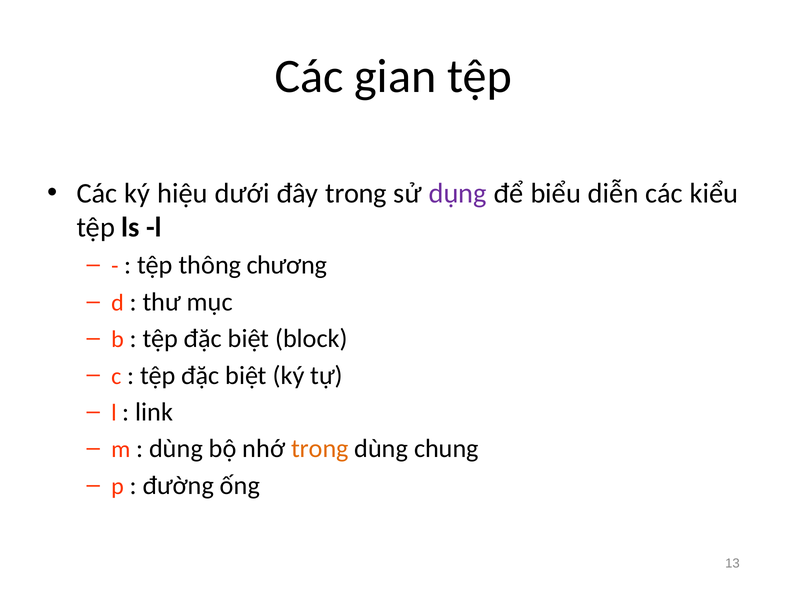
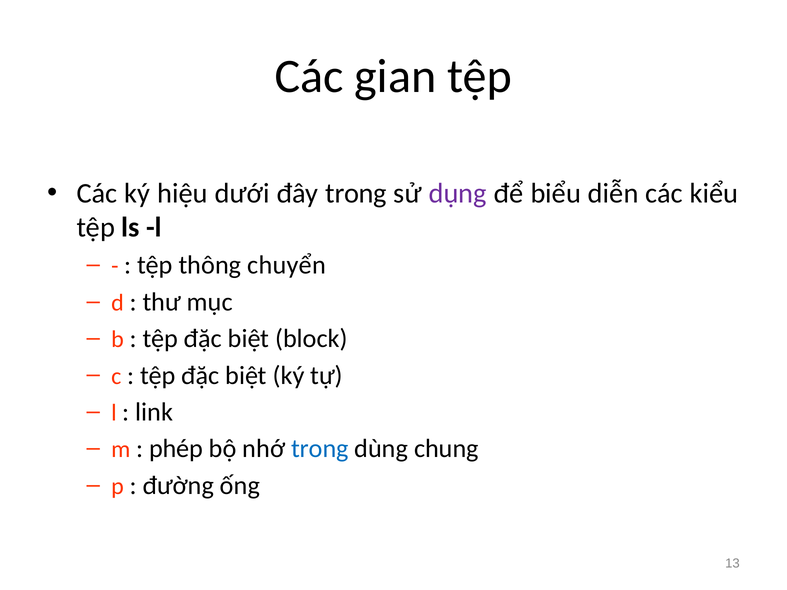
chương: chương -> chuyển (287, 265)
dùng: dùng -> phép (176, 449)
trong colour: orange -> blue (320, 449)
